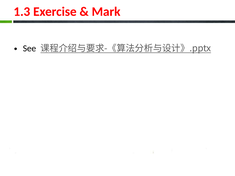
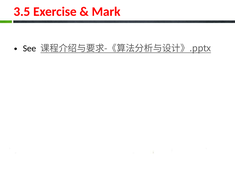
1.3: 1.3 -> 3.5 (22, 12)
